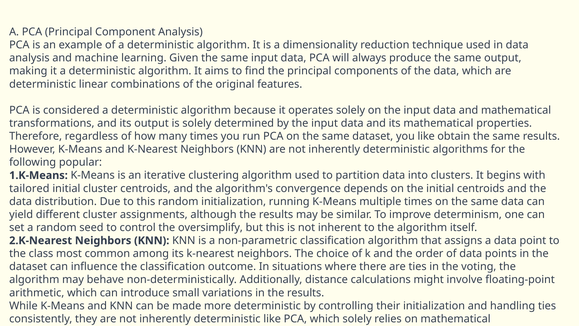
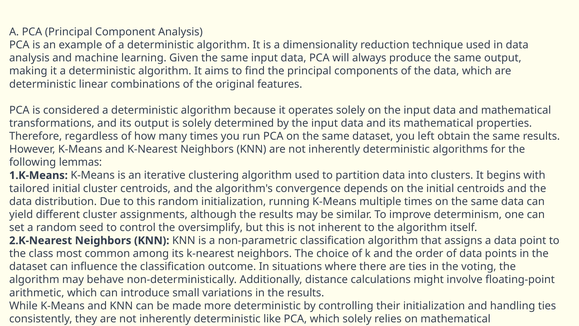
you like: like -> left (426, 136)
popular: popular -> lemmas (80, 162)
